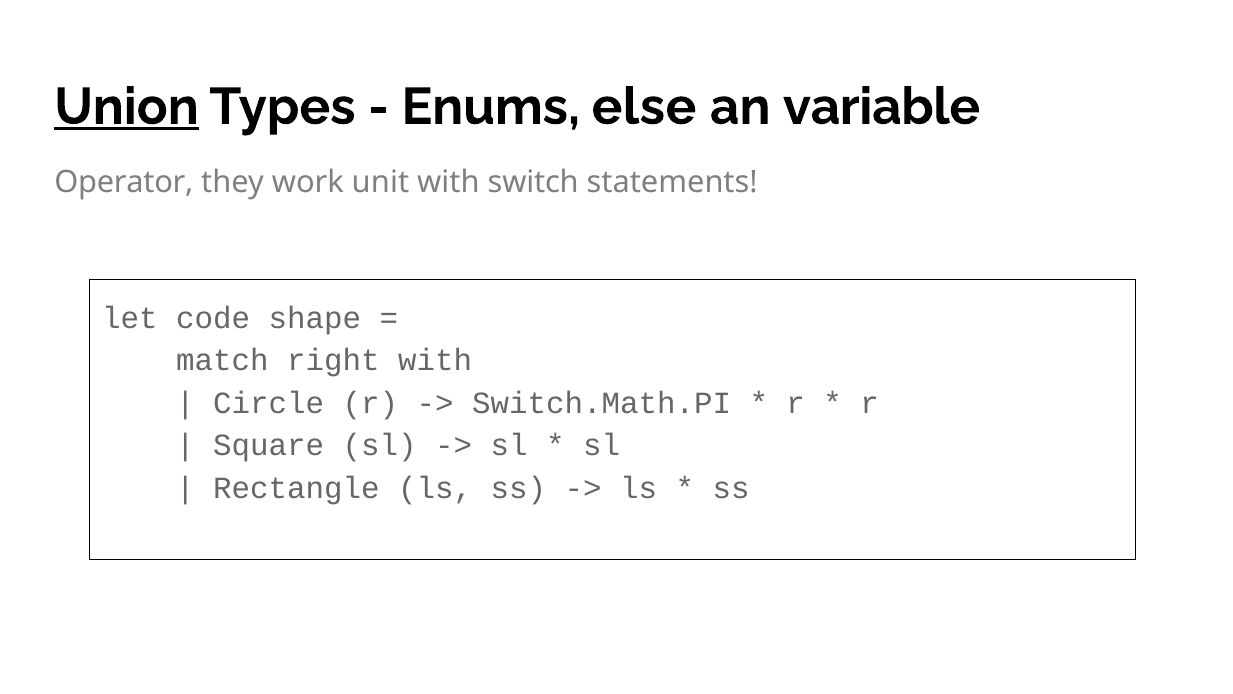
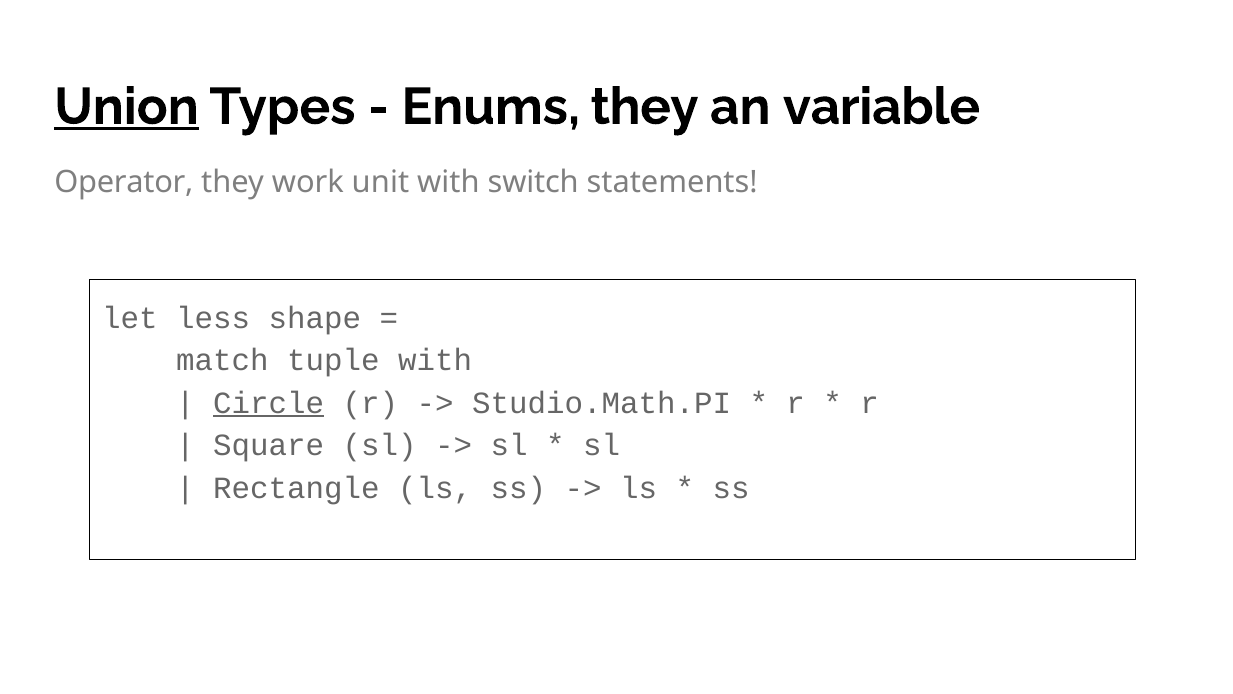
Enums else: else -> they (644, 107)
code: code -> less (213, 318)
right: right -> tuple (333, 360)
Circle underline: none -> present (269, 403)
Switch.Math.PI: Switch.Math.PI -> Studio.Math.PI (602, 403)
